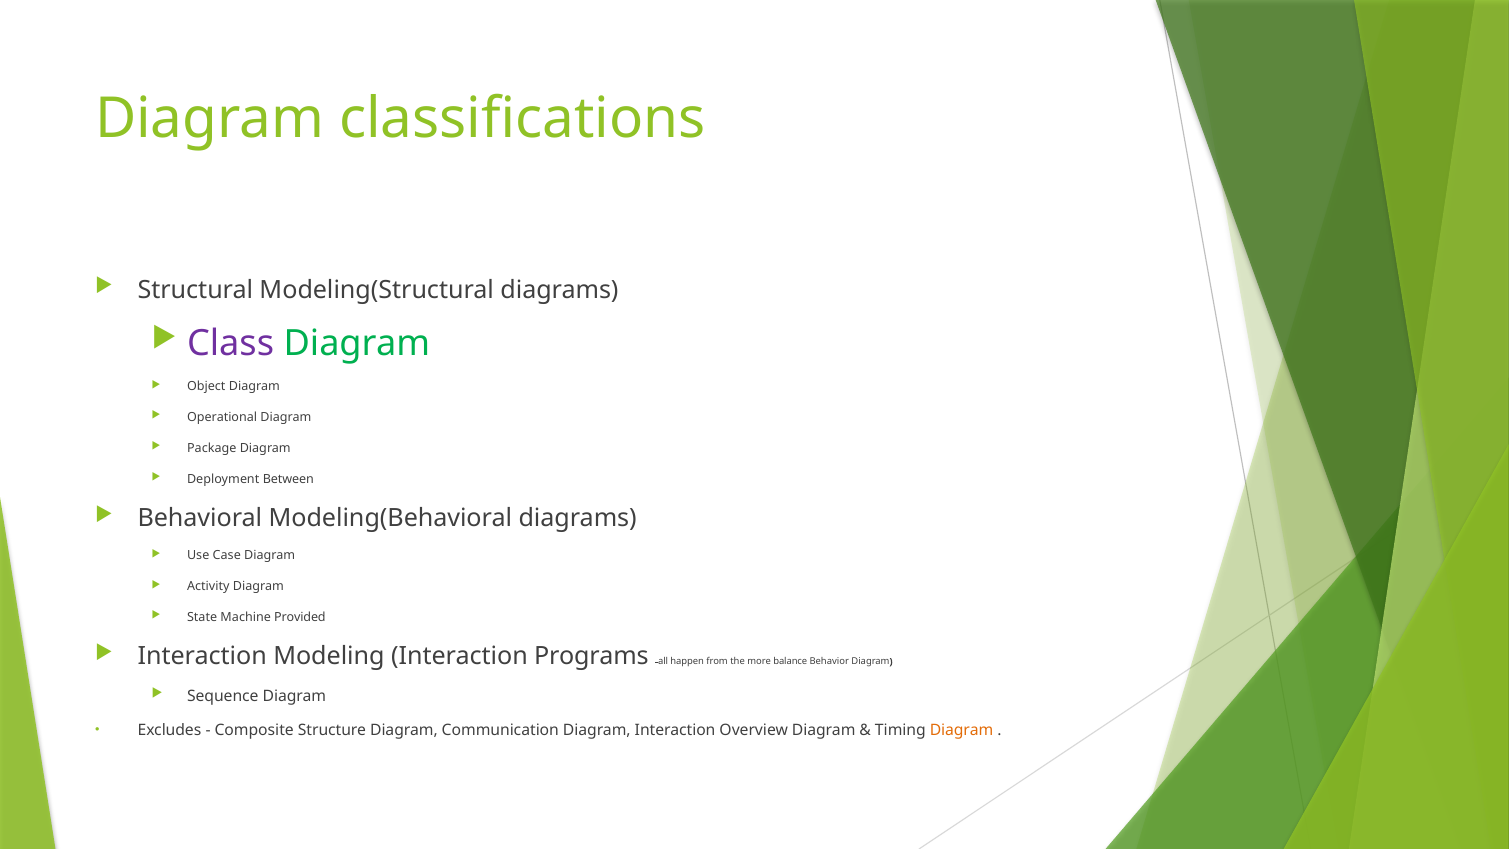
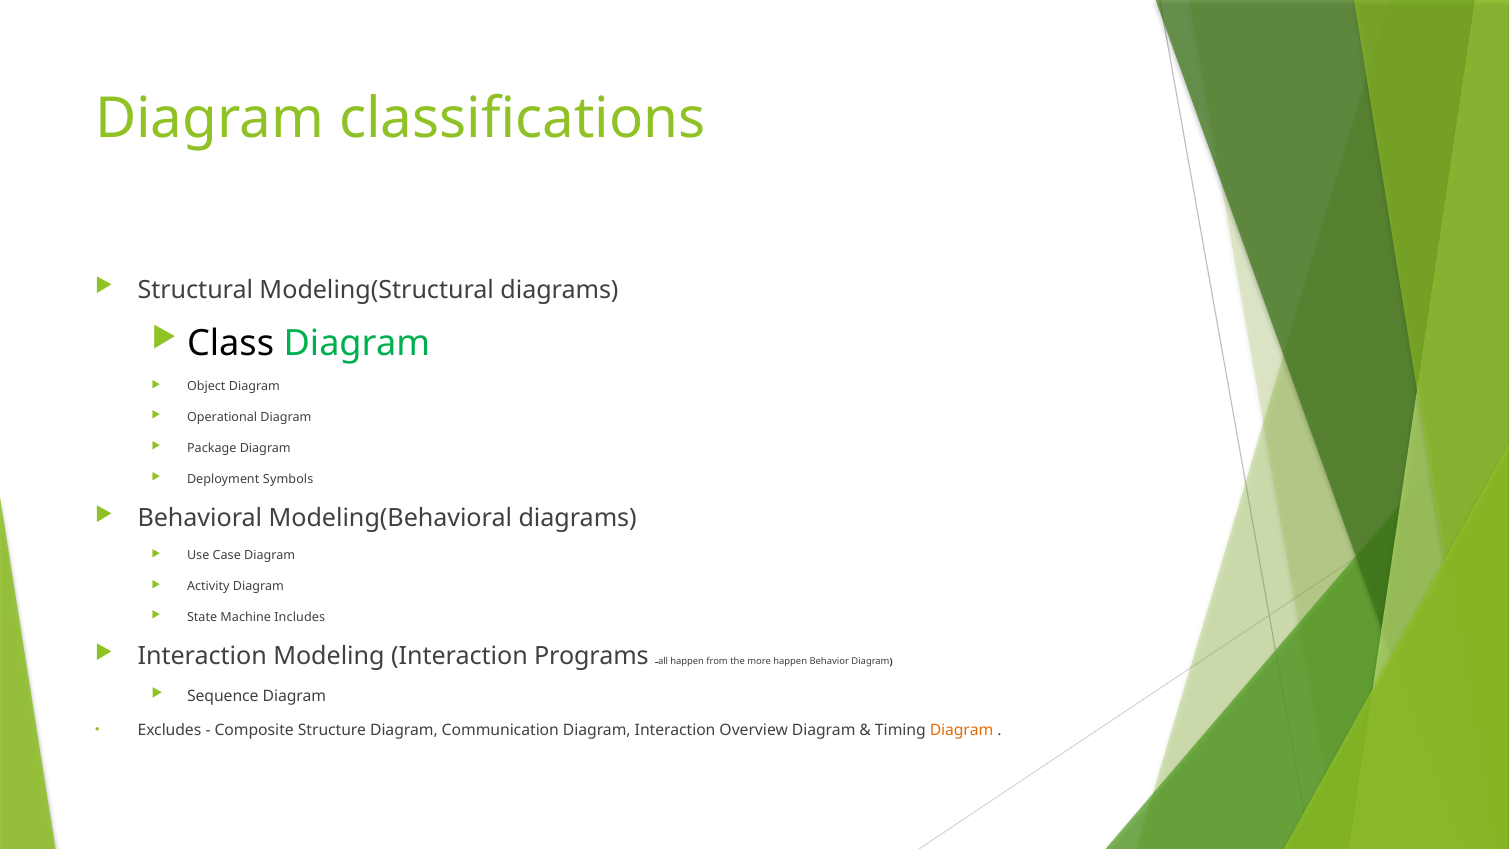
Class colour: purple -> black (231, 343)
Between: Between -> Symbols (288, 479)
Provided: Provided -> Includes (300, 617)
more balance: balance -> happen (790, 661)
